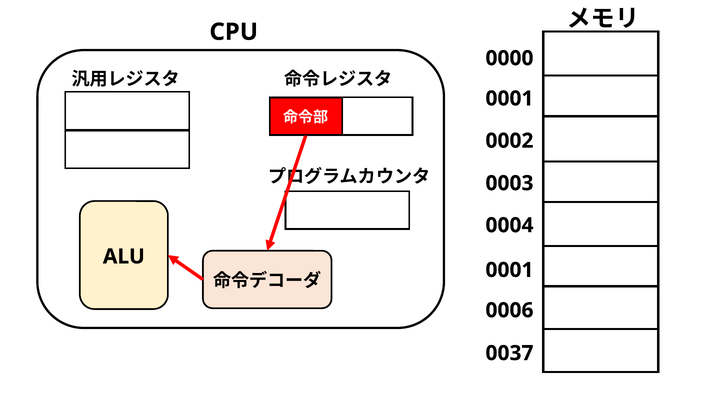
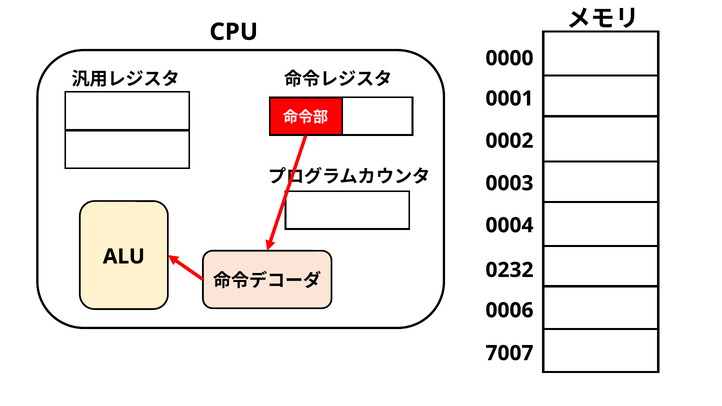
0001: 0001 -> 0232 (509, 270)
0037: 0037 -> 7007 (509, 353)
